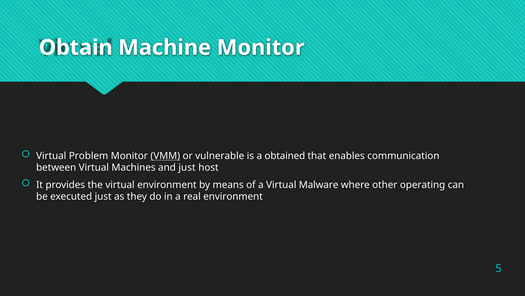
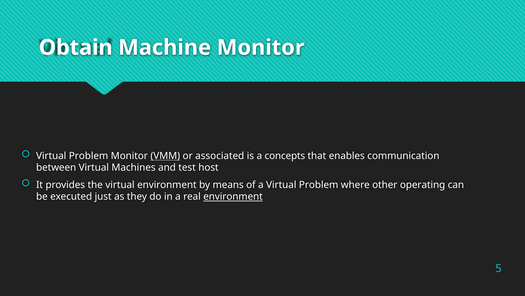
vulnerable: vulnerable -> associated (220, 156)
obtained: obtained -> concepts (285, 156)
and just: just -> test (187, 167)
a Virtual Malware: Malware -> Problem (319, 184)
environment underline: none -> present (233, 196)
